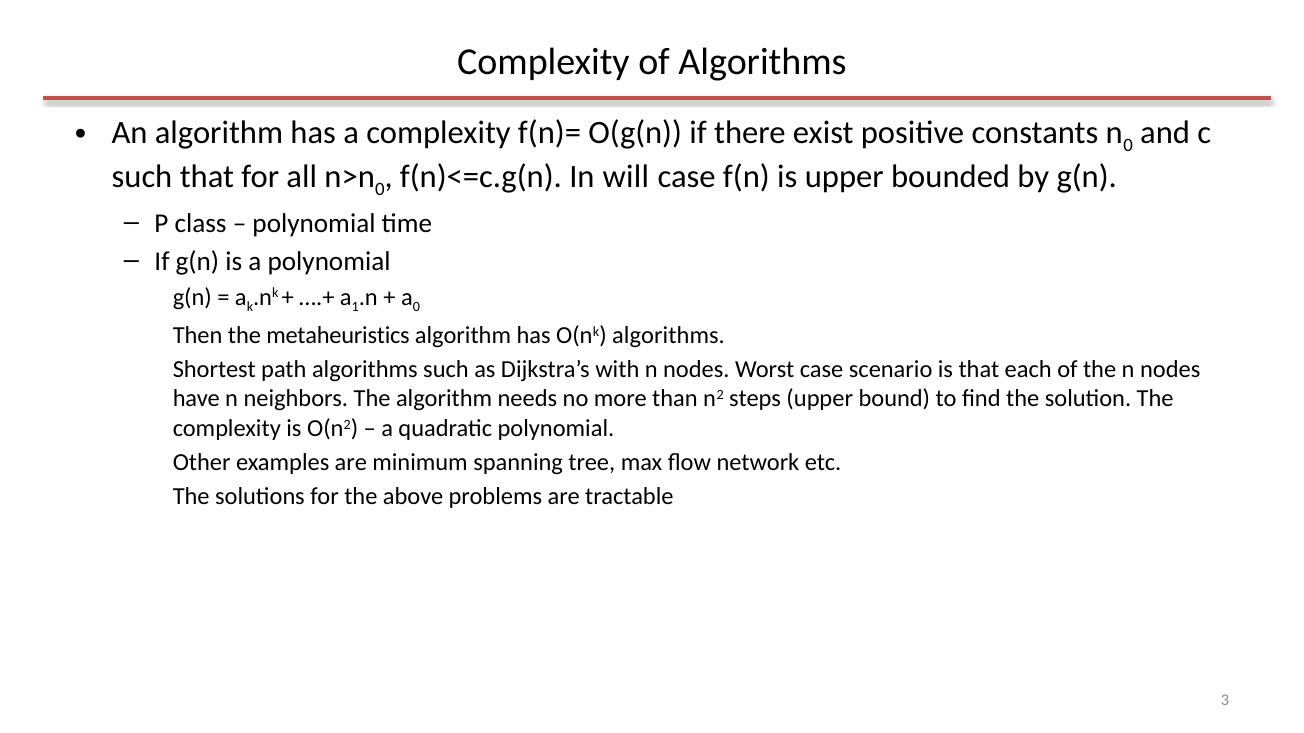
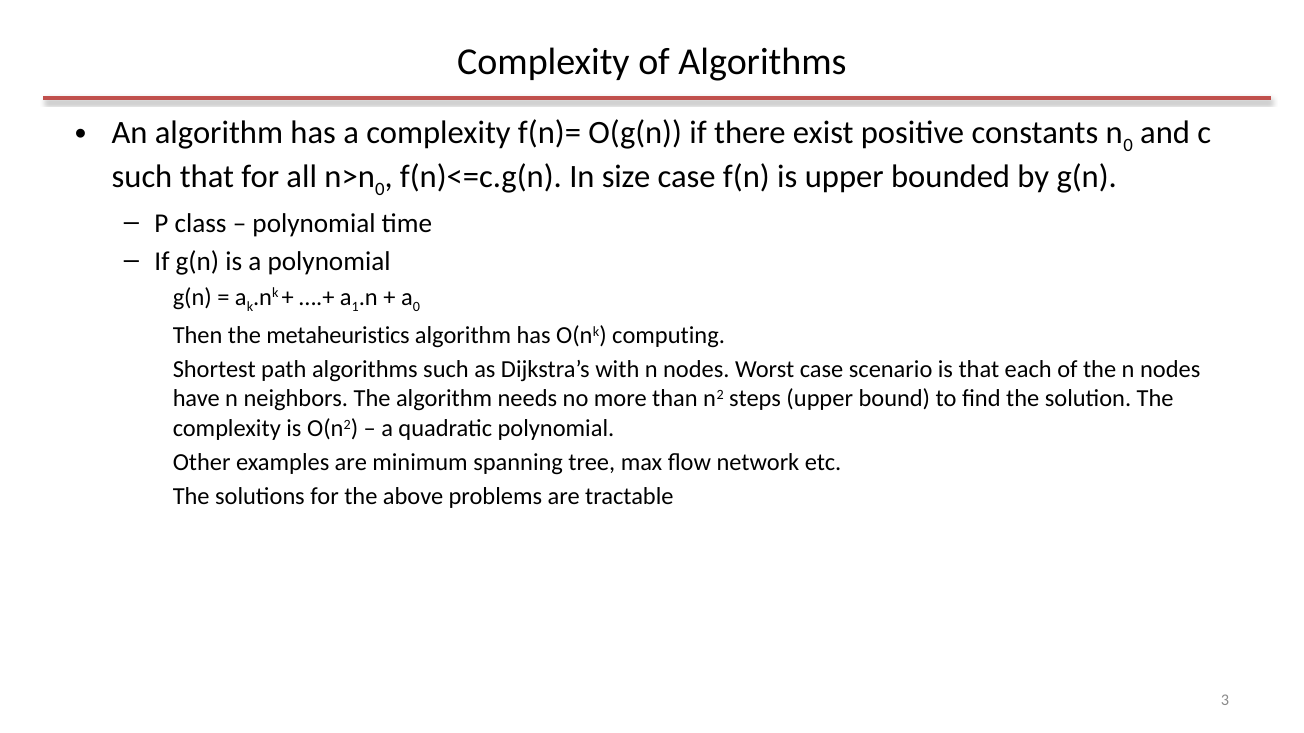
will: will -> size (626, 177)
O(nk algorithms: algorithms -> computing (669, 336)
